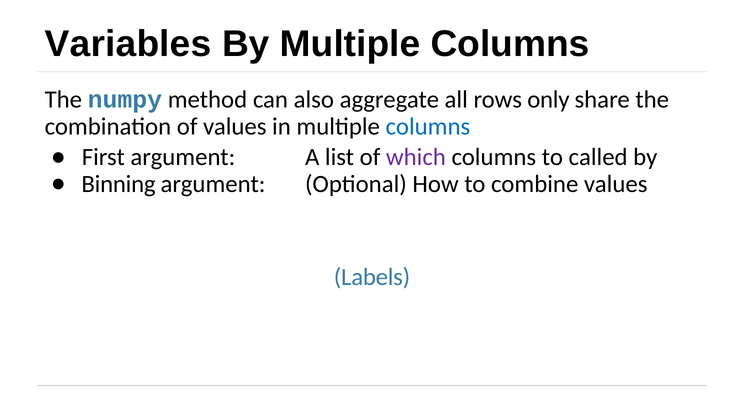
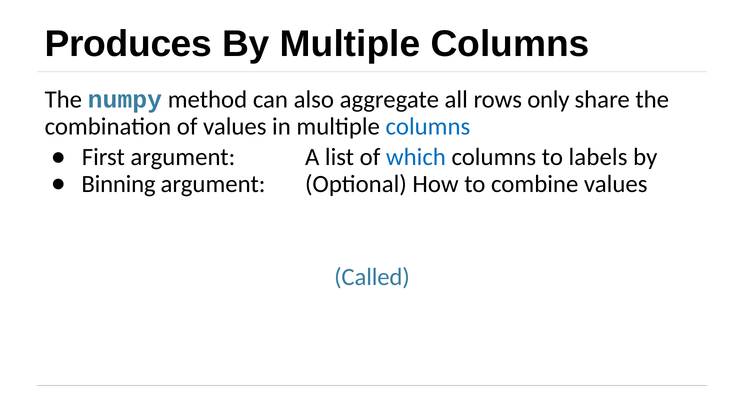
Variables: Variables -> Produces (128, 44)
which colour: purple -> blue (416, 157)
called: called -> labels (598, 157)
Labels: Labels -> Called (372, 278)
